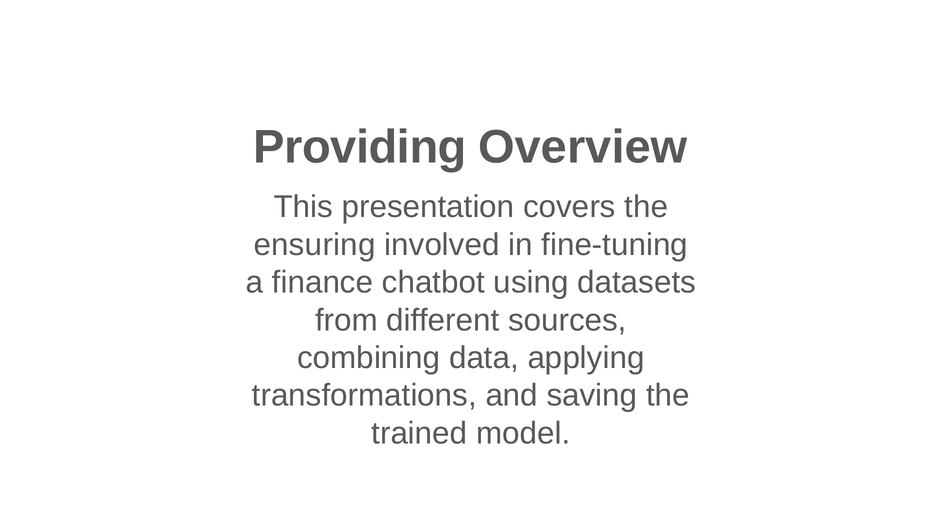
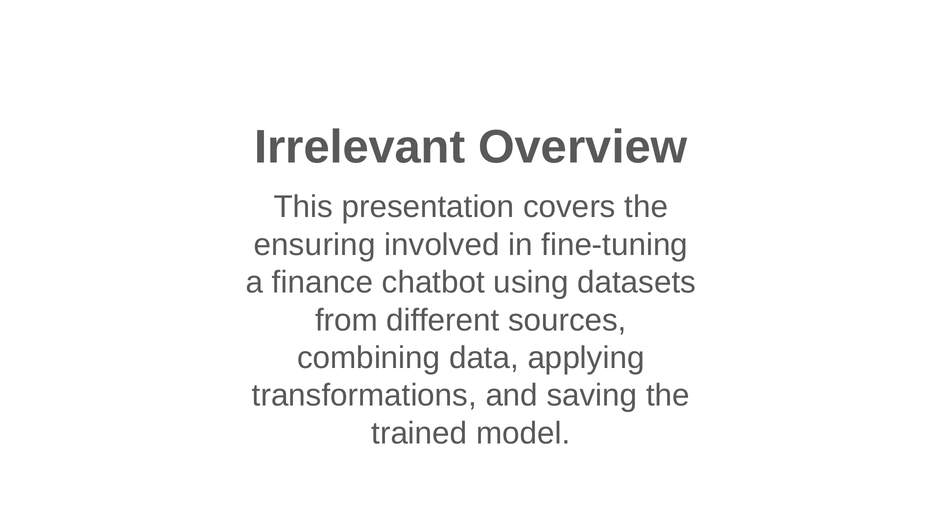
Providing: Providing -> Irrelevant (360, 147)
